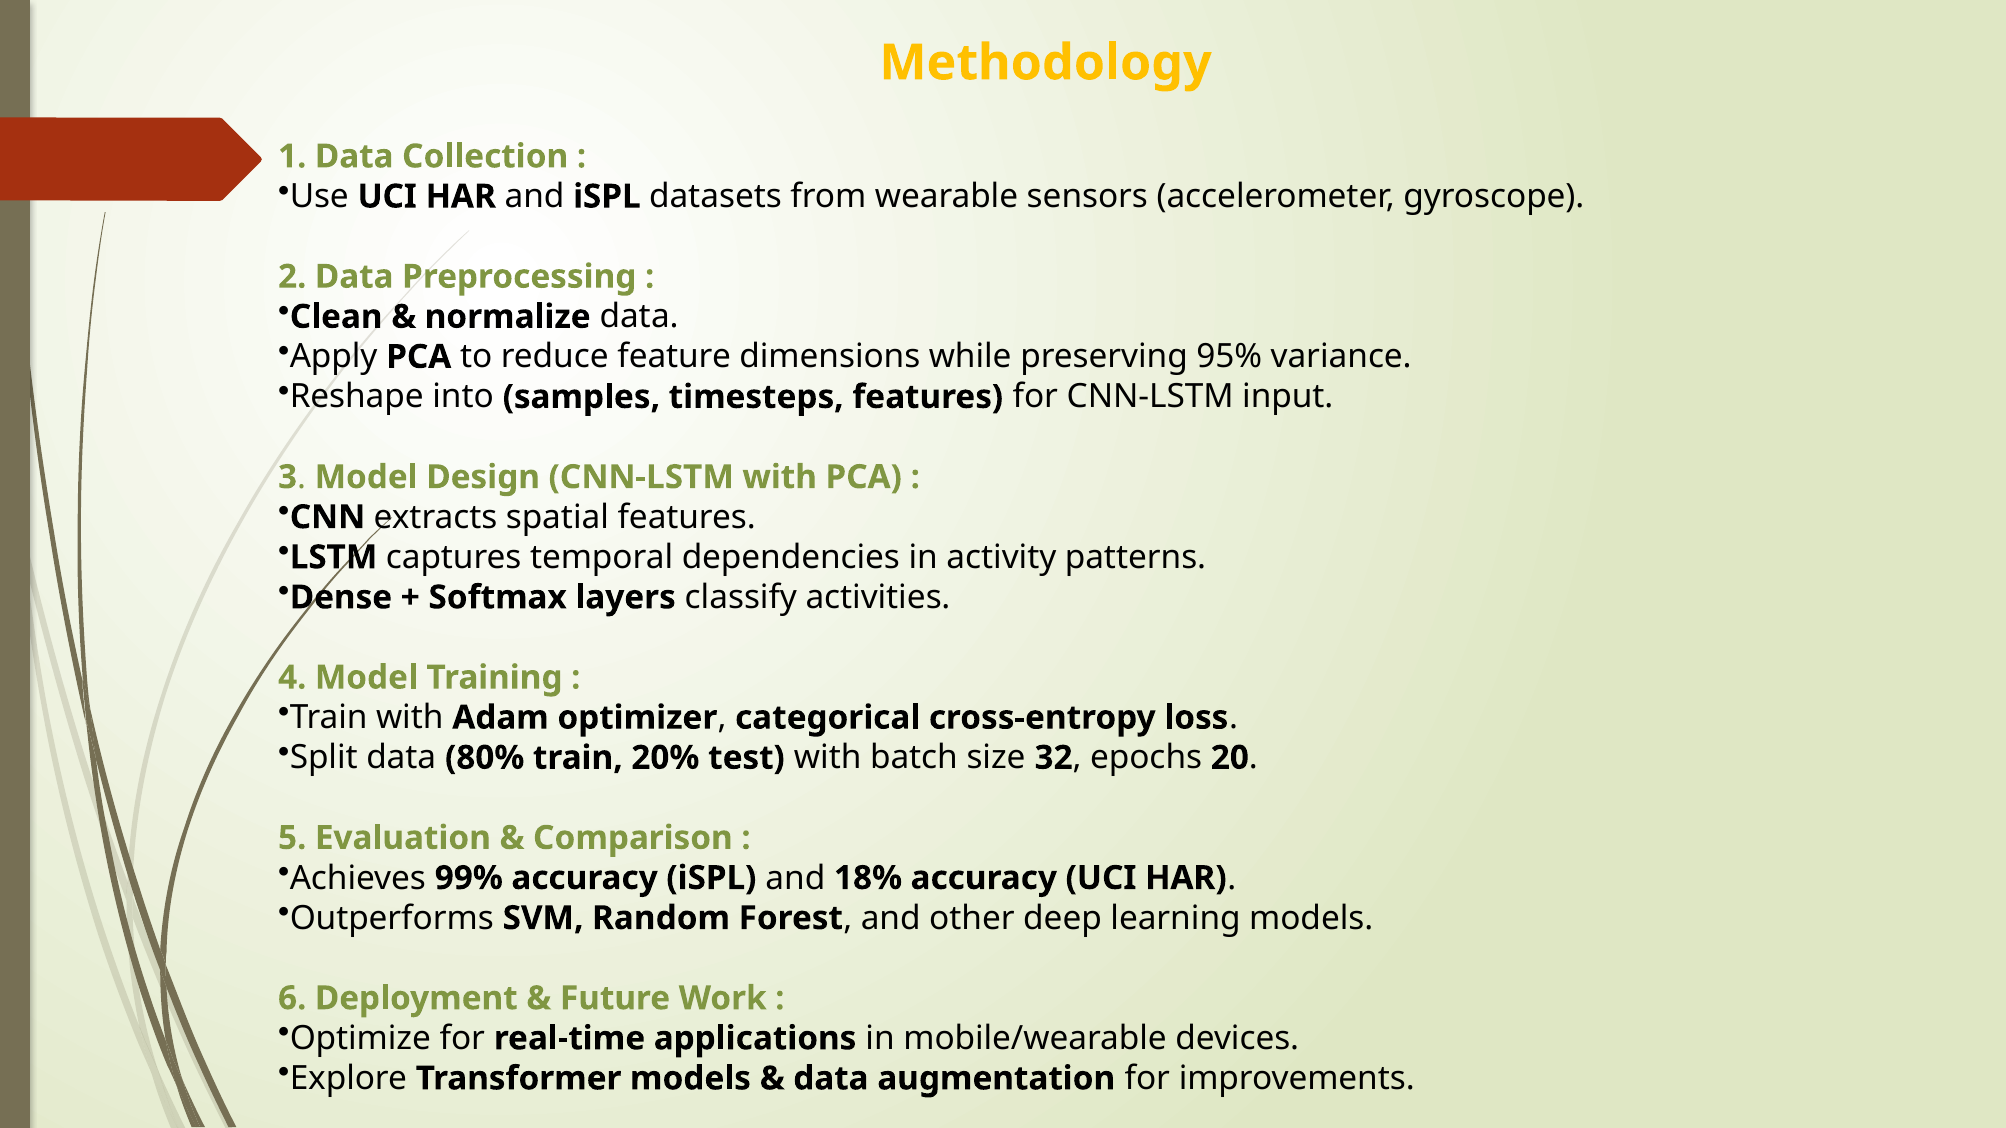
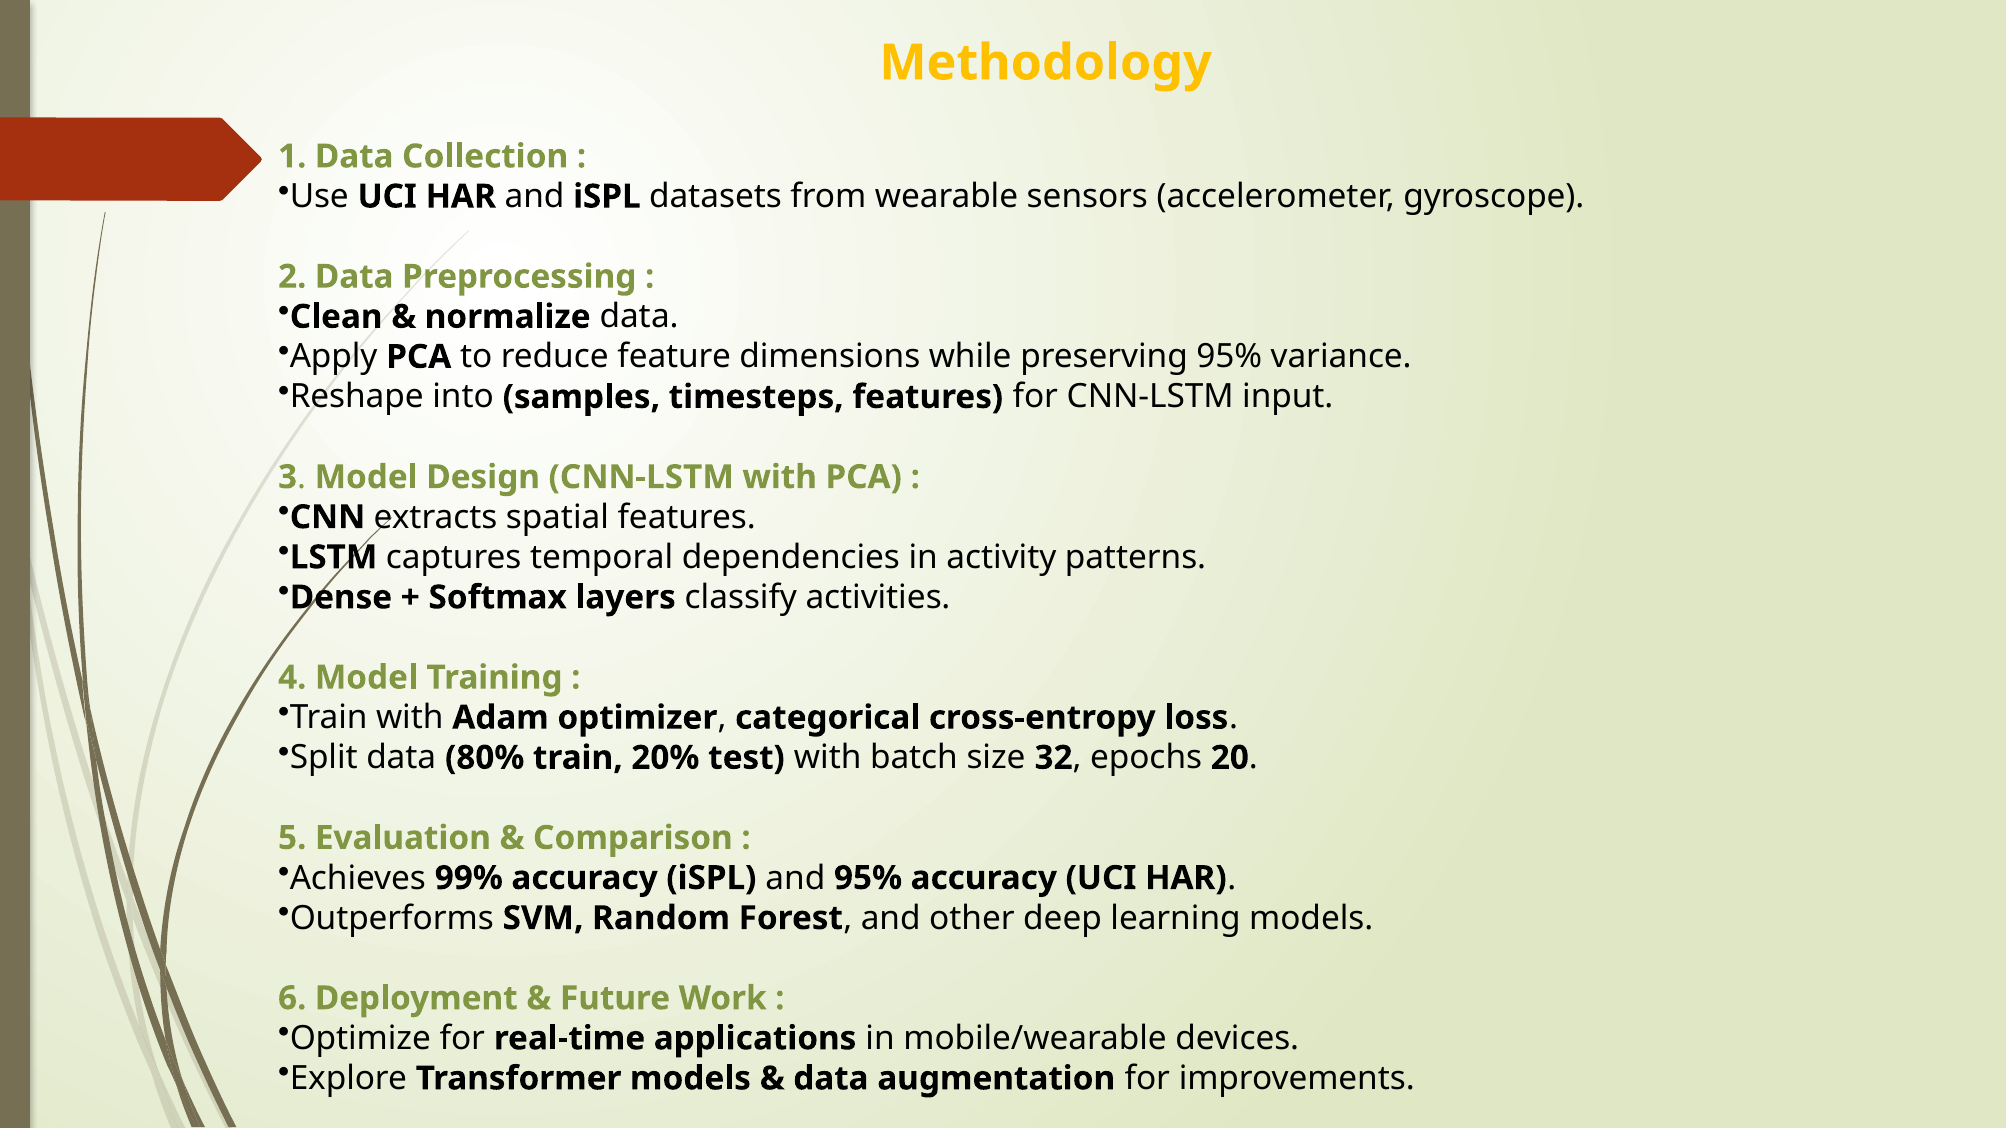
and 18%: 18% -> 95% (868, 878)
